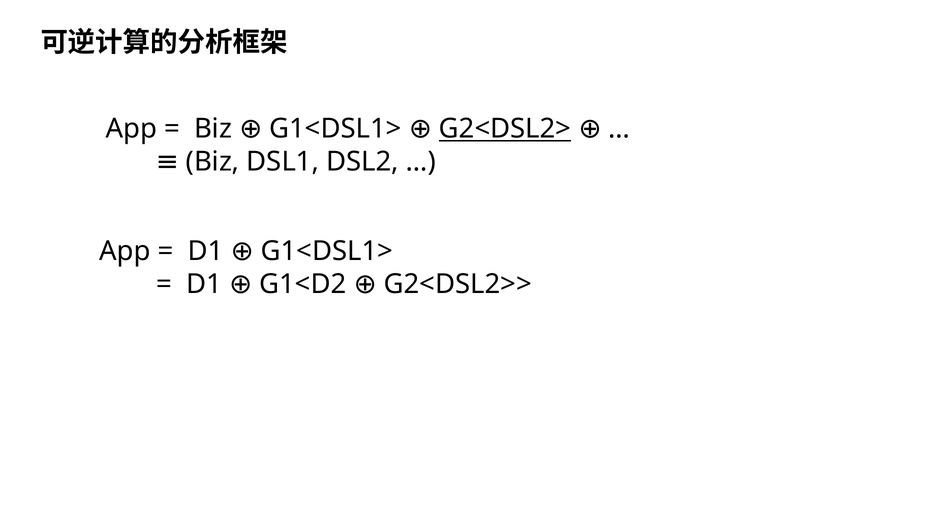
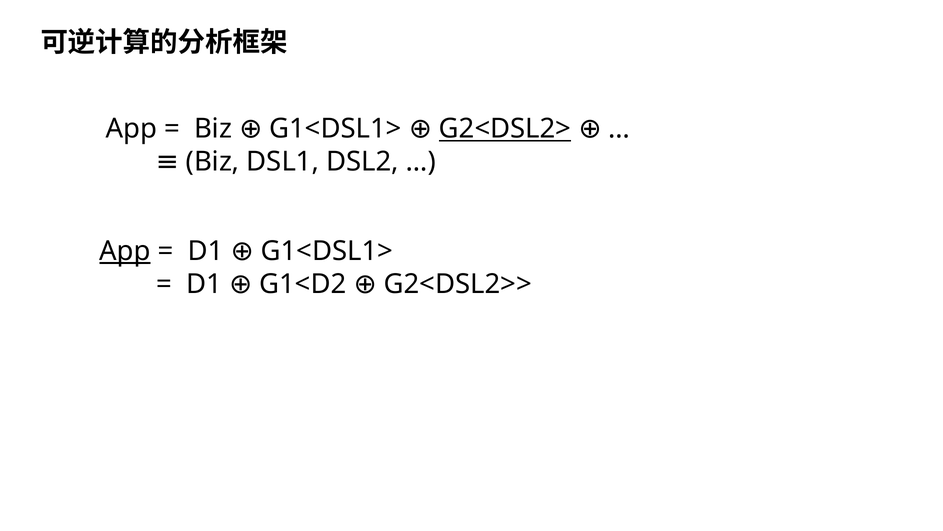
App underline: none -> present (125, 251)
